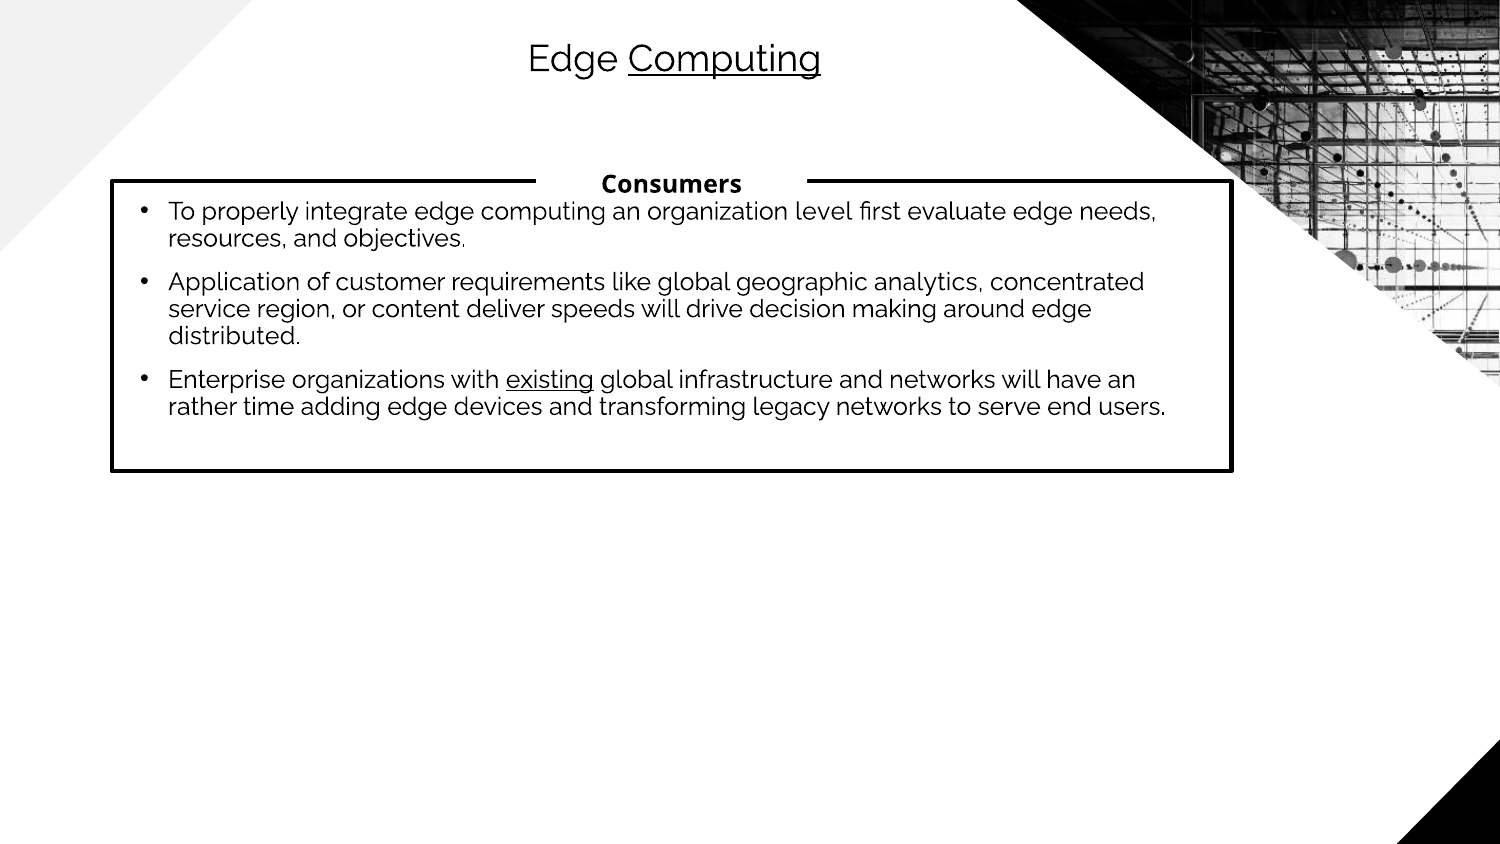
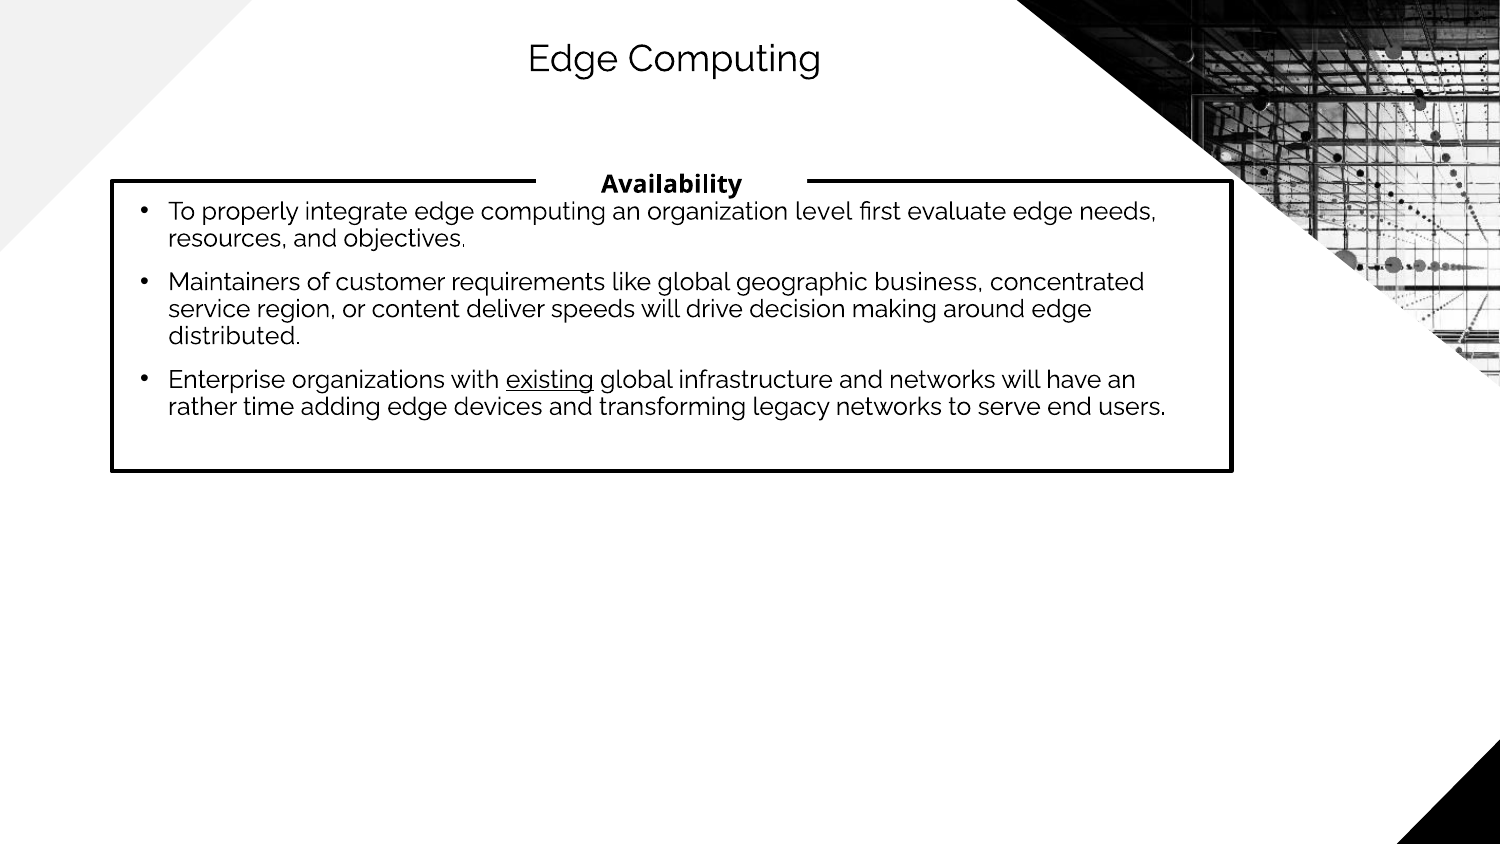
Computing underline: present -> none (725, 59)
Consumers: Consumers -> Availability (672, 184)
Application: Application -> Maintainers (234, 282)
analytics: analytics -> business (929, 282)
